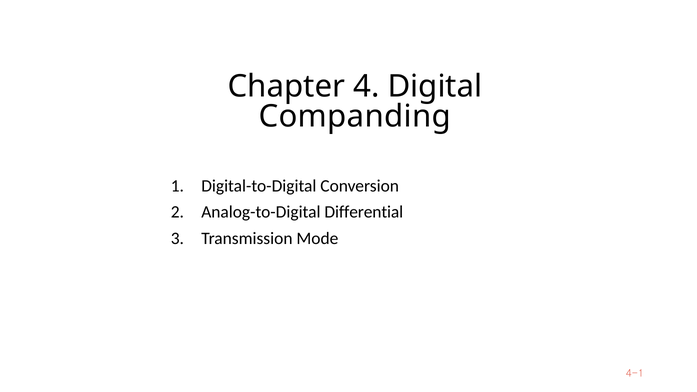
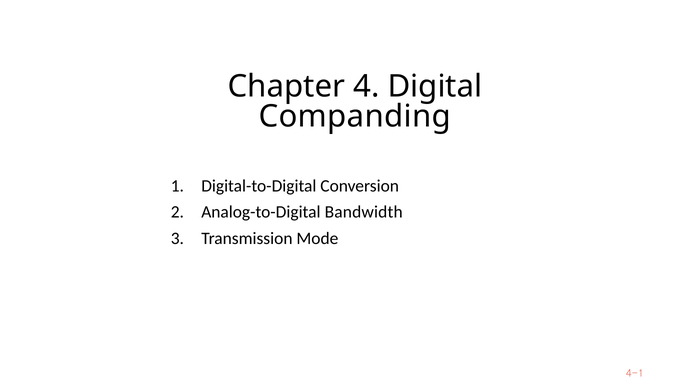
Differential: Differential -> Bandwidth (364, 212)
